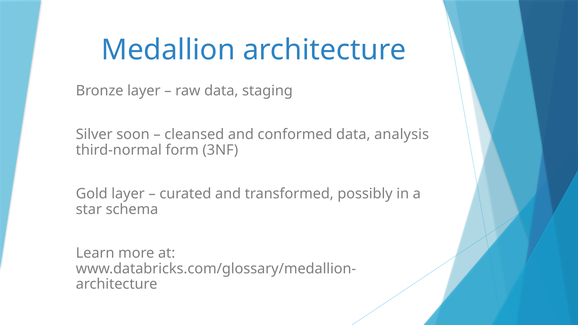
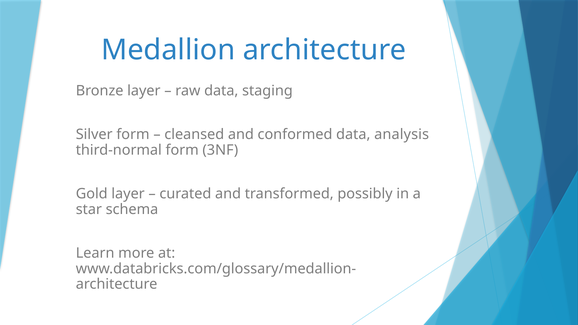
Silver soon: soon -> form (133, 134)
